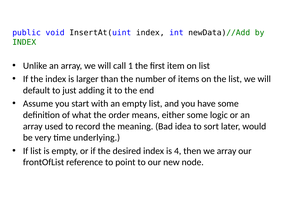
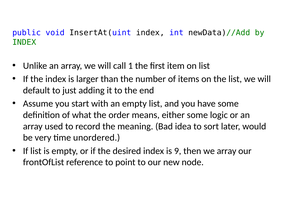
underlying: underlying -> unordered (97, 138)
4: 4 -> 9 (178, 151)
